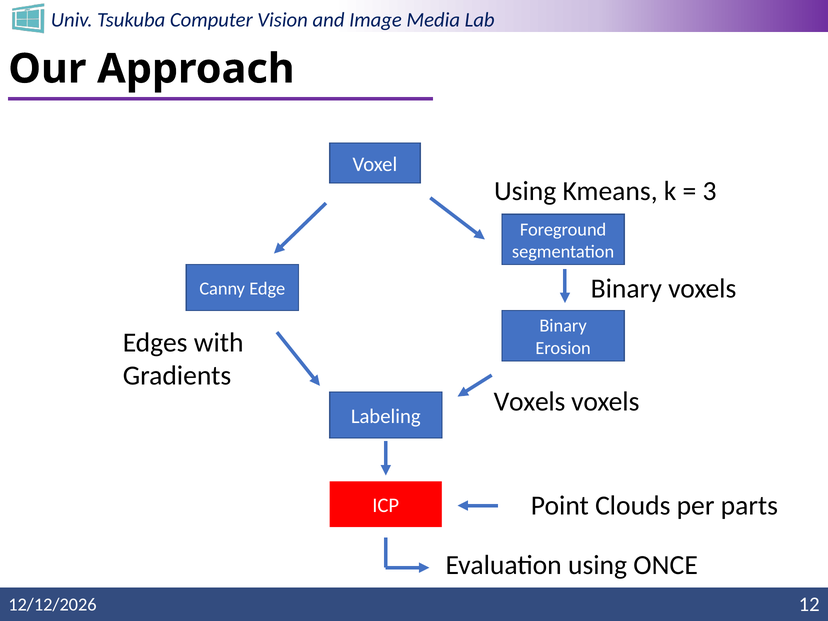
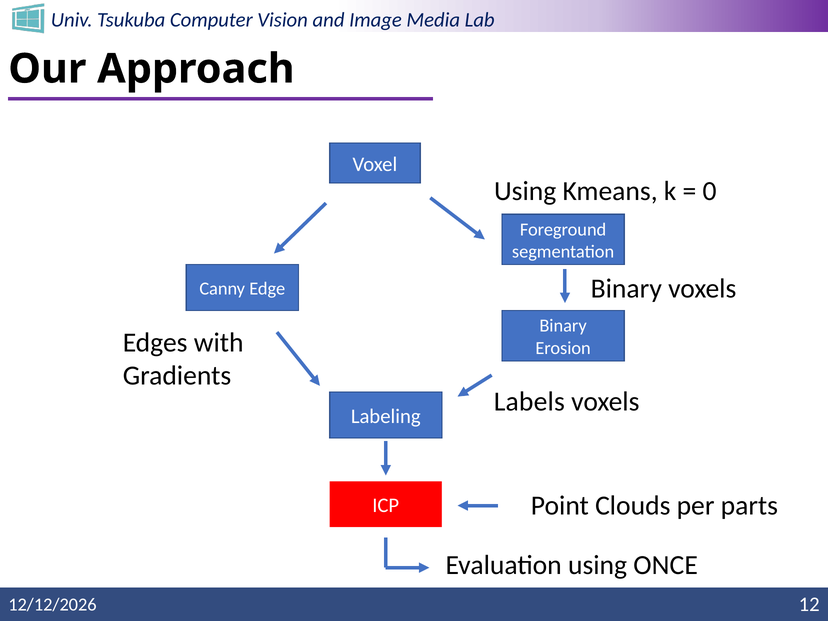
3: 3 -> 0 (710, 191)
Voxels: Voxels -> Labels (529, 402)
